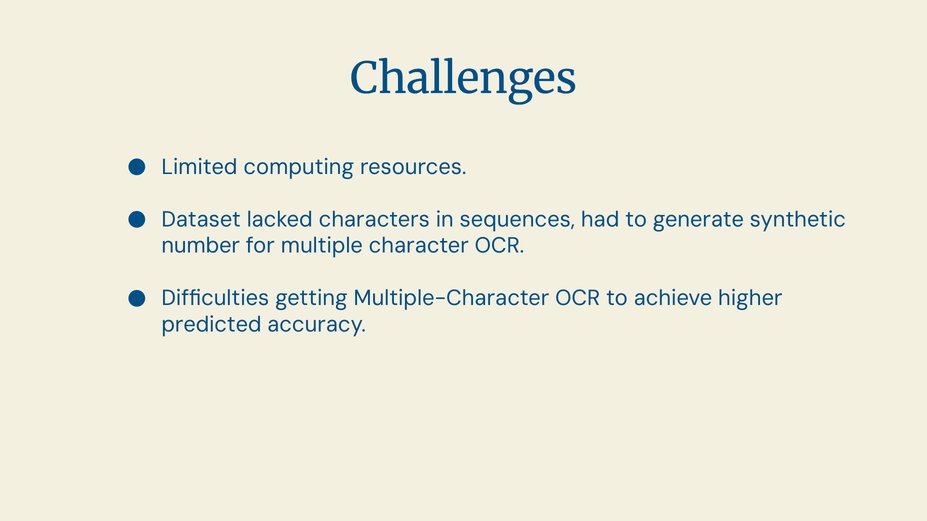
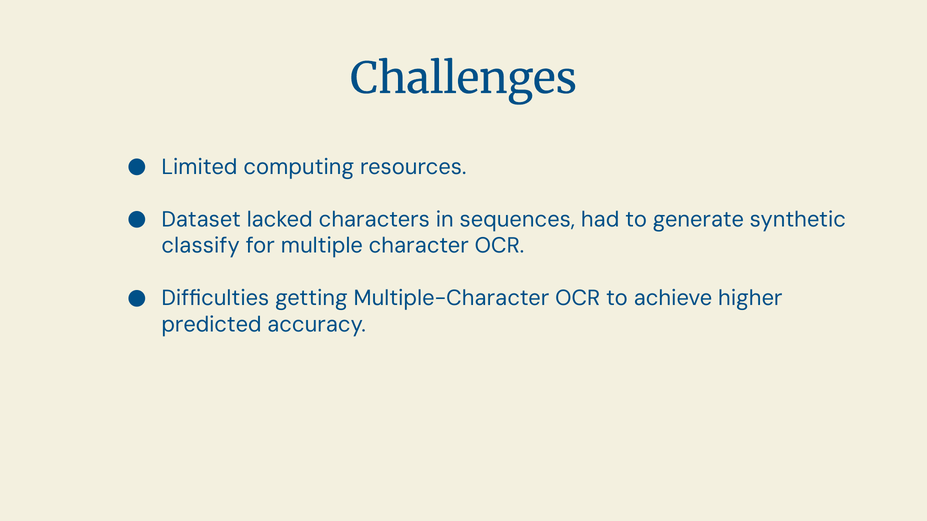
number: number -> classify (201, 246)
